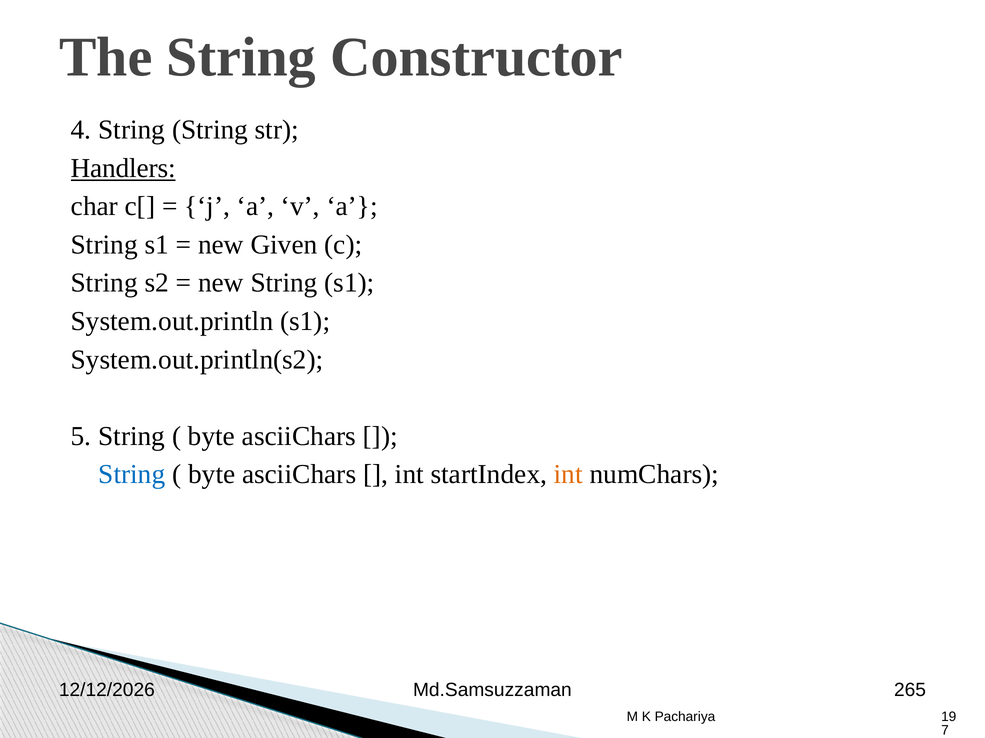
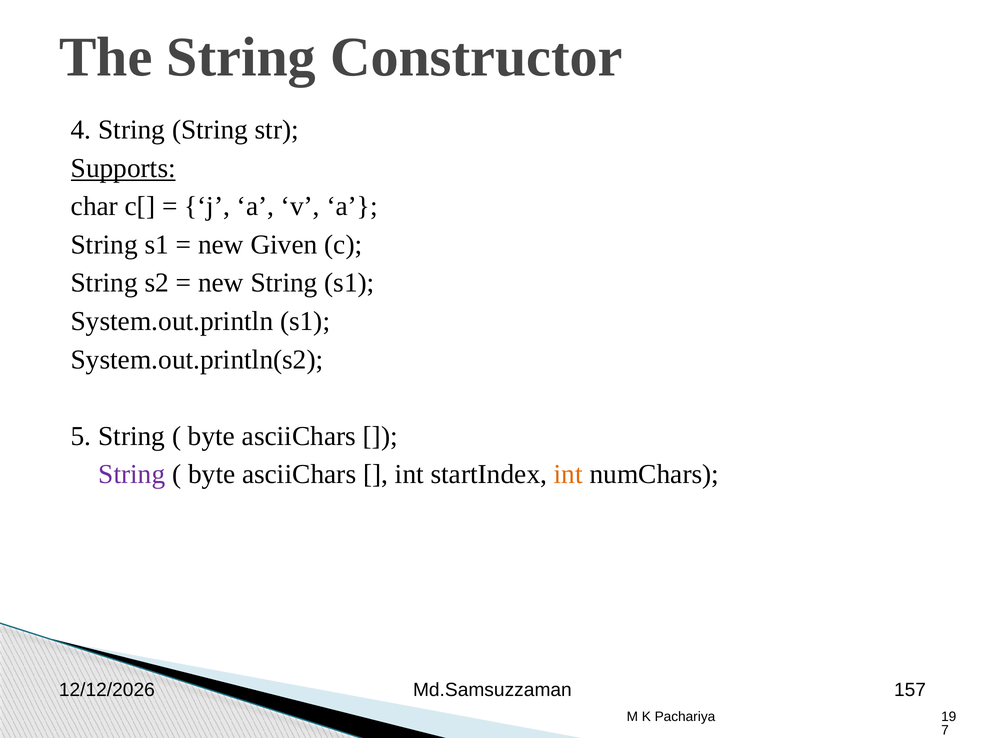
Handlers: Handlers -> Supports (123, 168)
String colour: blue -> purple (132, 475)
265: 265 -> 157 (910, 690)
